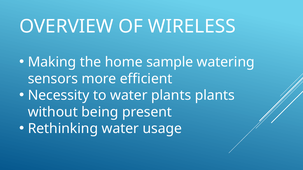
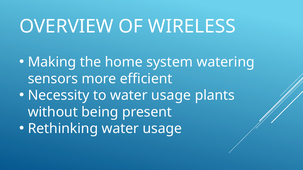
sample: sample -> system (170, 62)
to water plants: plants -> usage (171, 96)
